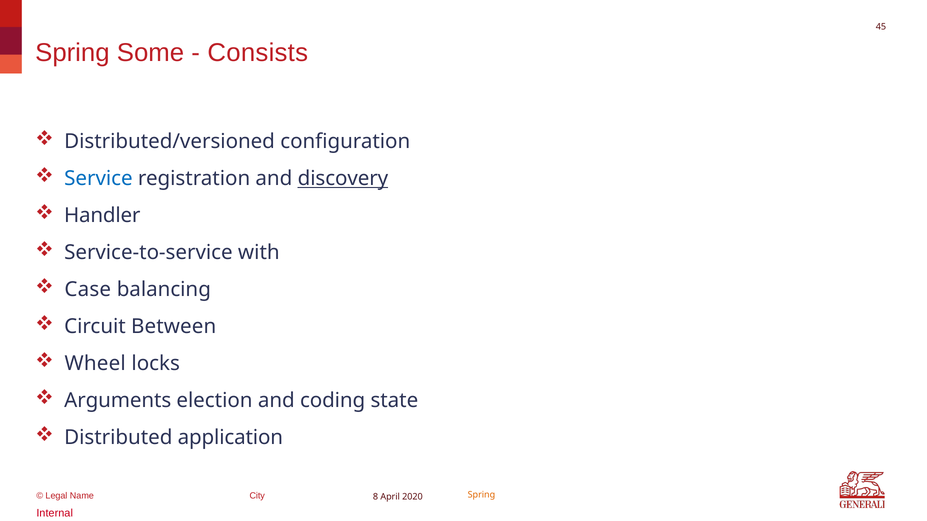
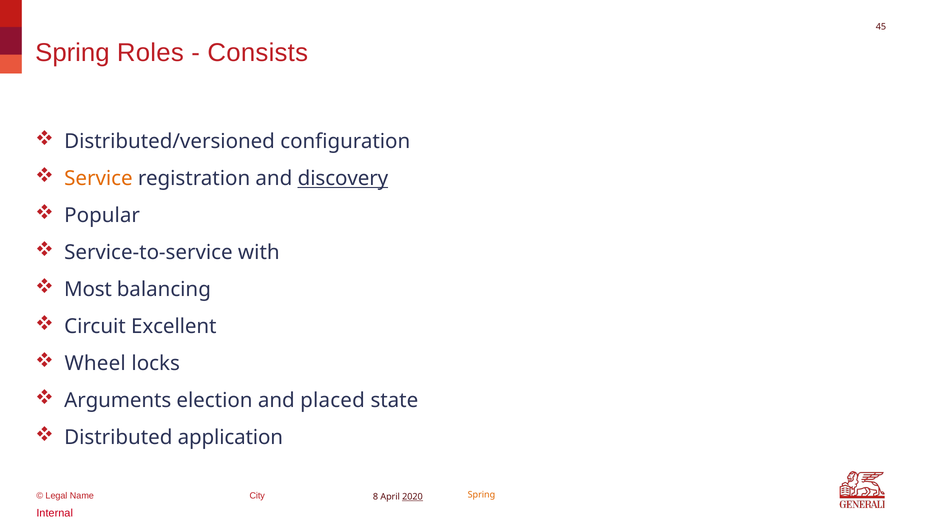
Some: Some -> Roles (150, 53)
Service colour: blue -> orange (98, 179)
Handler: Handler -> Popular (102, 216)
Case: Case -> Most (88, 290)
Between: Between -> Excellent (174, 327)
coding: coding -> placed (332, 401)
2020 underline: none -> present (412, 497)
